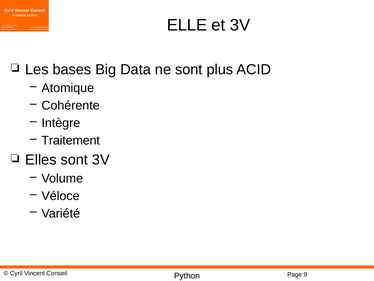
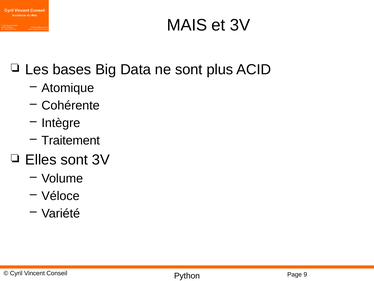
ELLE: ELLE -> MAIS (187, 25)
